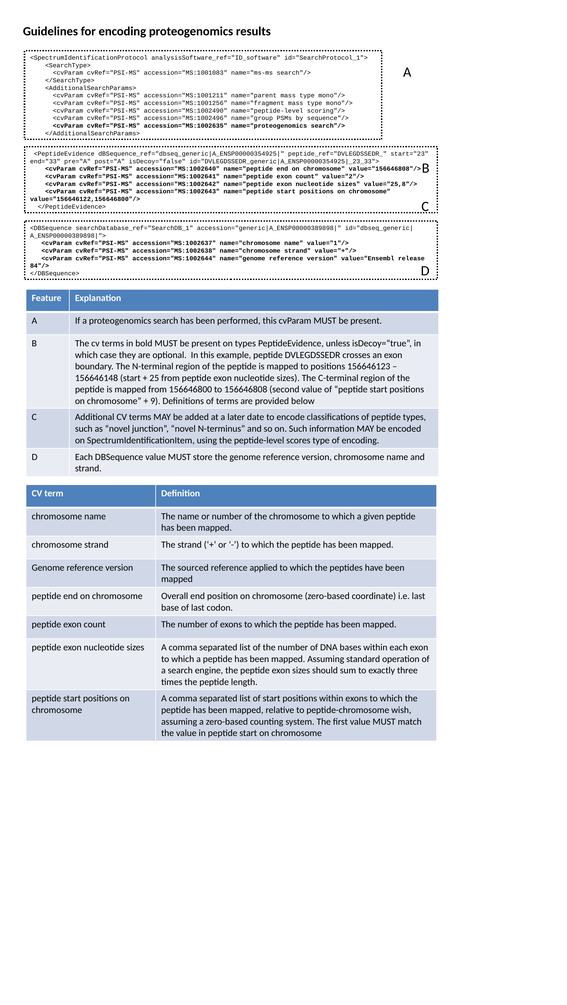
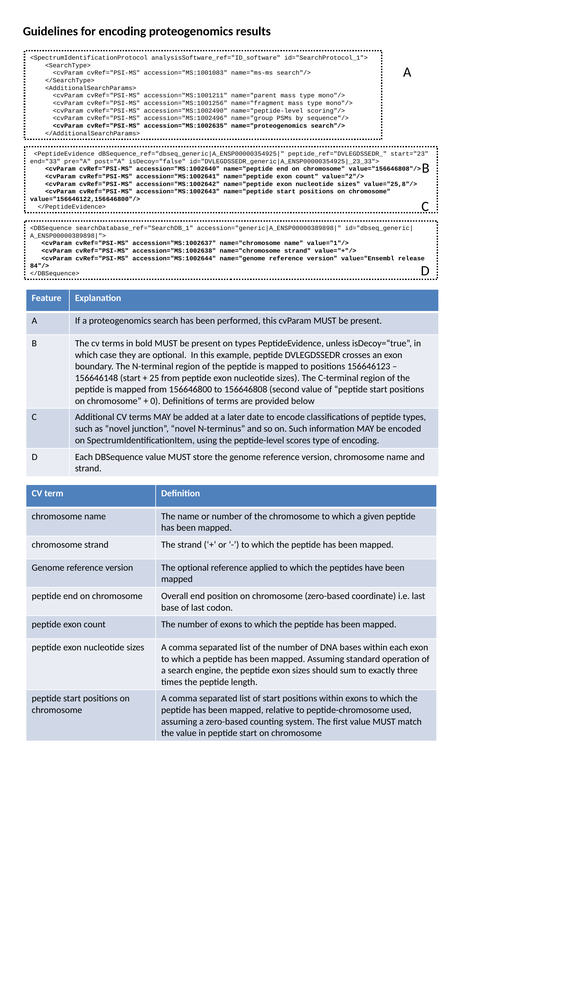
9: 9 -> 0 (155, 401)
The sourced: sourced -> optional (193, 568)
wish: wish -> used (401, 710)
